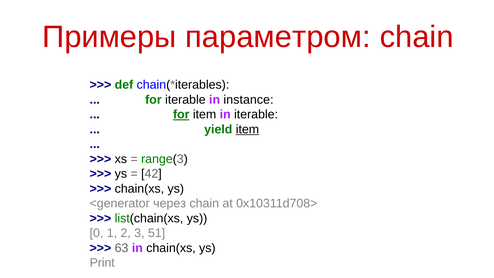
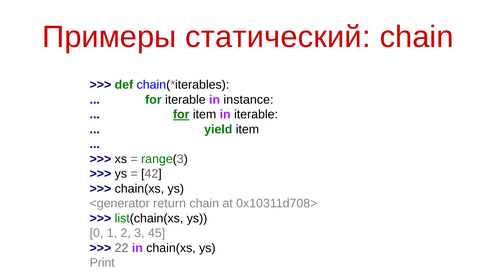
параметром: параметром -> статический (278, 37)
item underline: present -> none (247, 129)
через: через -> return (170, 203)
51: 51 -> 45 (157, 233)
63: 63 -> 22 (122, 248)
